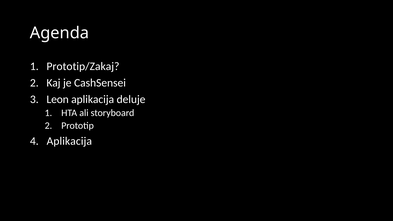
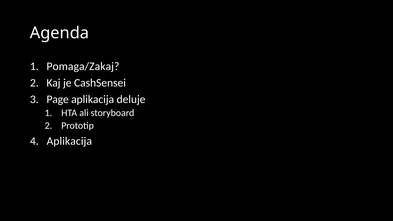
Prototip/Zakaj: Prototip/Zakaj -> Pomaga/Zakaj (83, 66)
Leon: Leon -> Page (58, 99)
